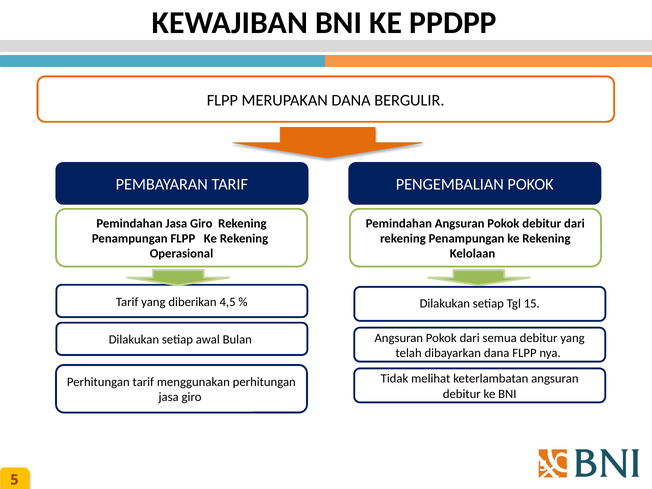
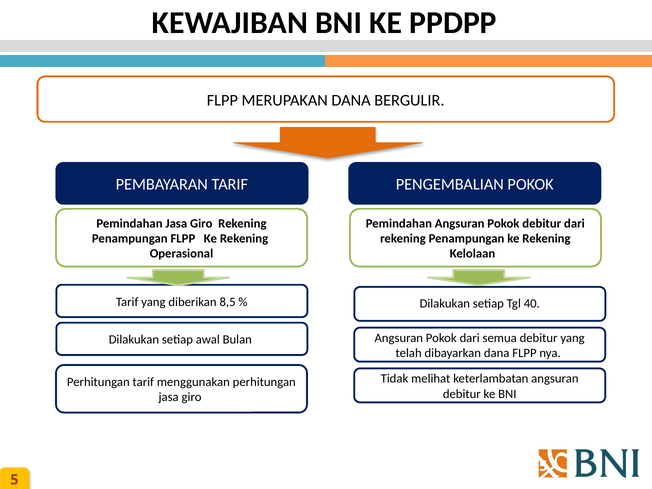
4,5: 4,5 -> 8,5 (228, 302)
15: 15 -> 40 (532, 304)
